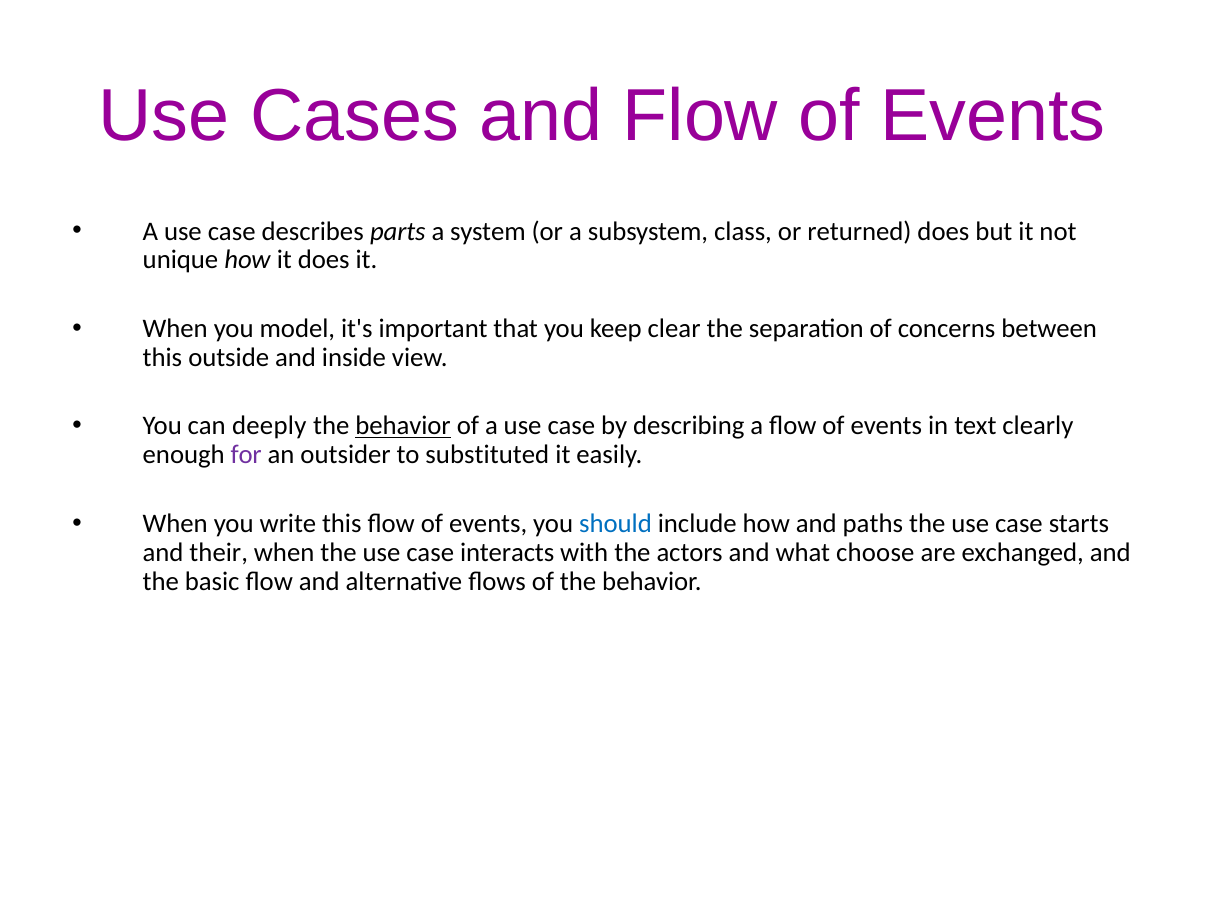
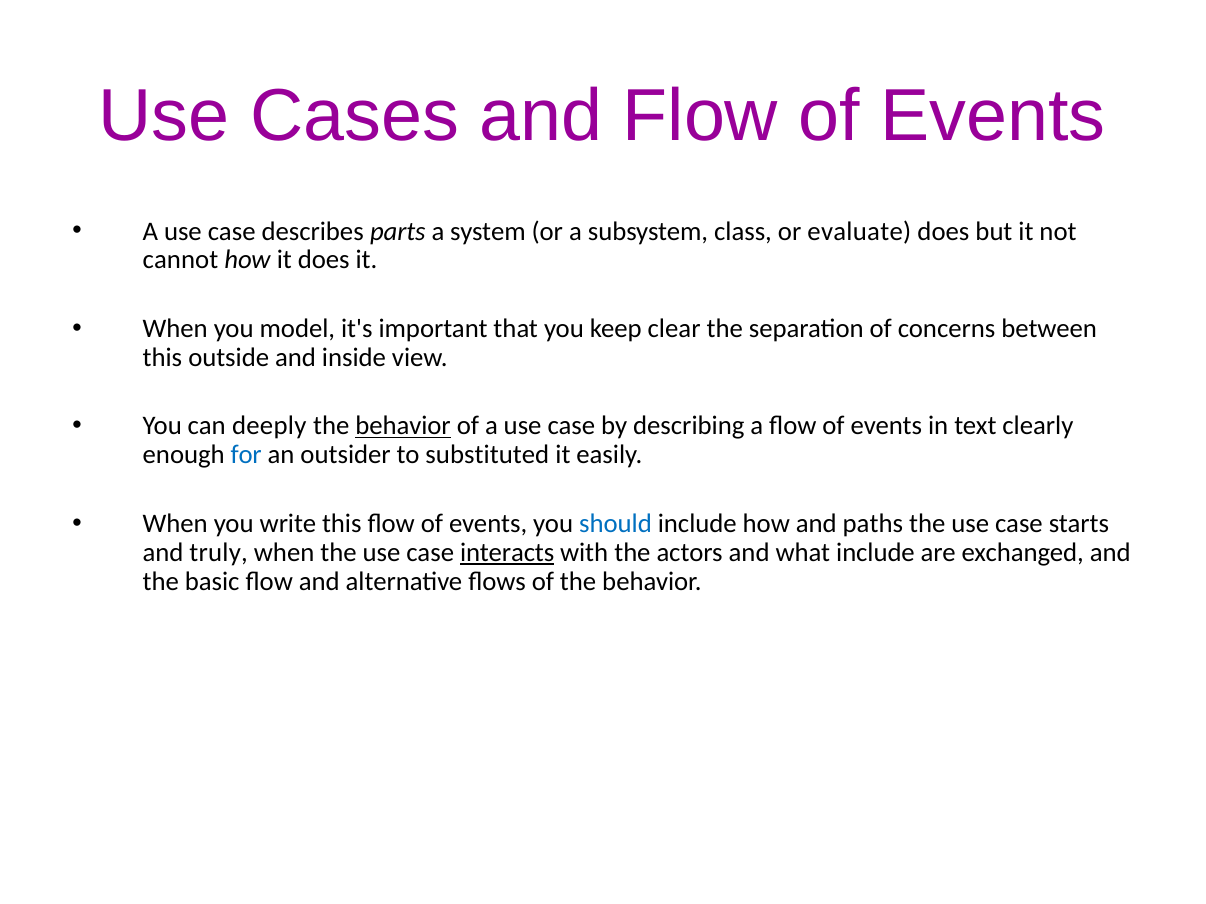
returned: returned -> evaluate (859, 231)
unique: unique -> cannot (180, 260)
for colour: purple -> blue (246, 455)
their: their -> truly (219, 553)
interacts underline: none -> present (507, 553)
what choose: choose -> include (875, 553)
